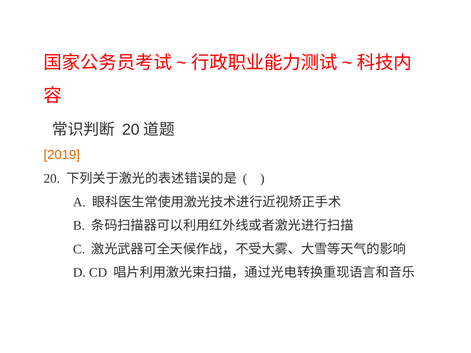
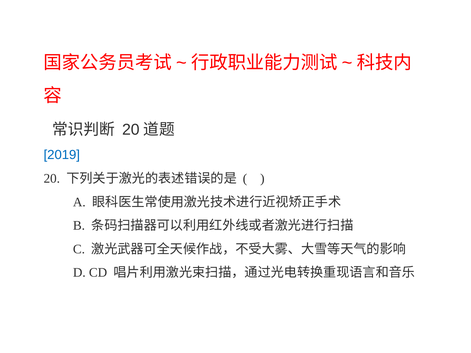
2019 colour: orange -> blue (62, 155)
